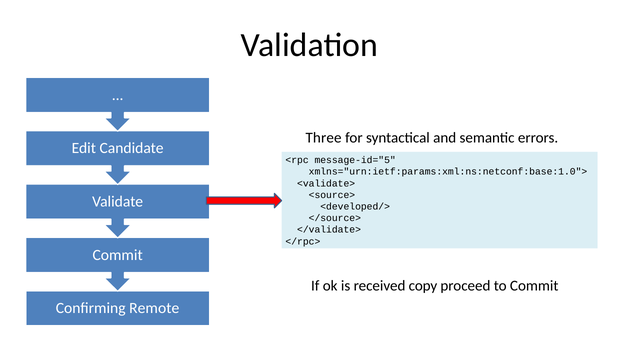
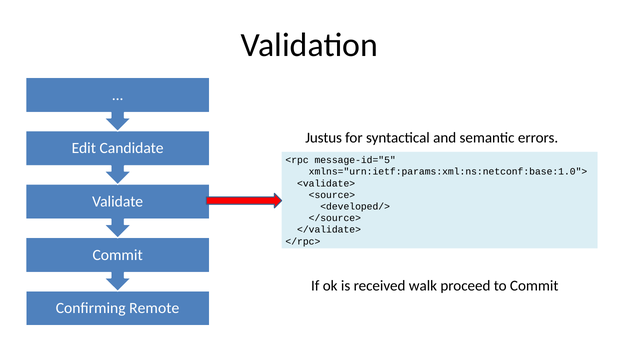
Three: Three -> Justus (324, 138)
copy: copy -> walk (423, 286)
